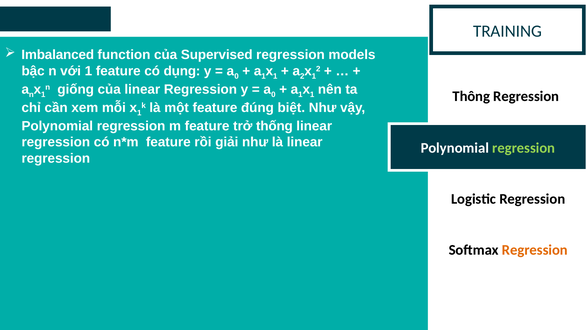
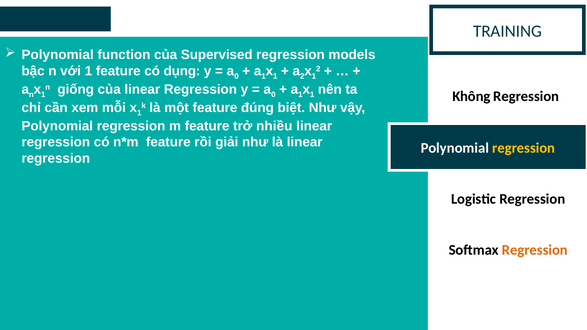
Imbalanced: Imbalanced -> Polynomial (58, 55)
Thông: Thông -> Không (471, 96)
thống: thống -> nhiều (274, 126)
regression colour: light green -> yellow (524, 148)
